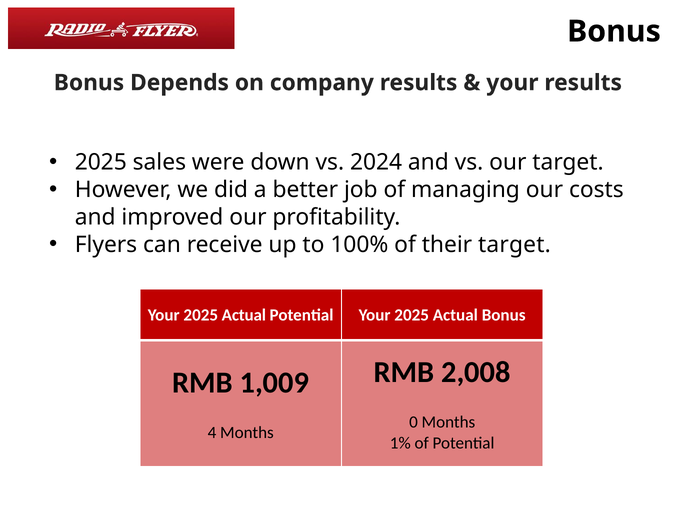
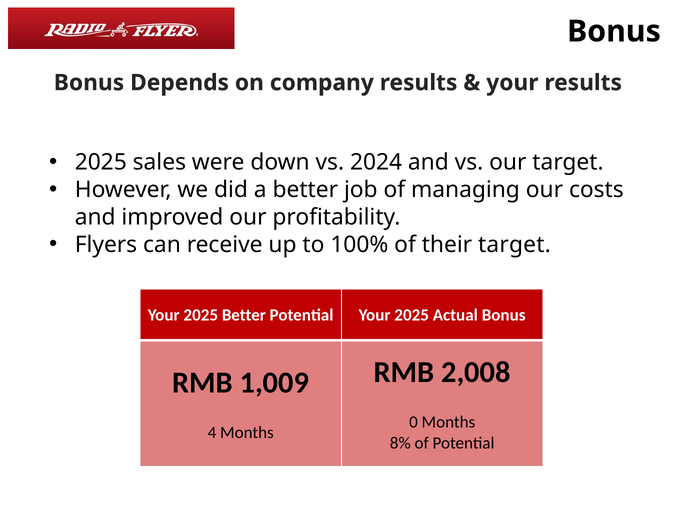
Actual: Actual -> Better (244, 314)
1%: 1% -> 8% (400, 442)
